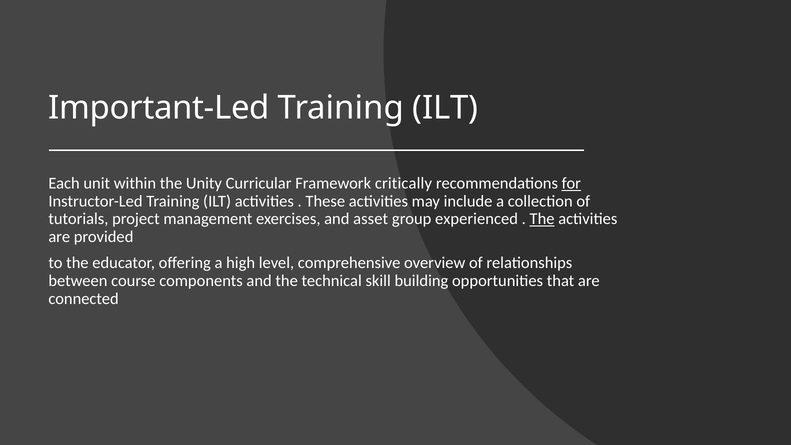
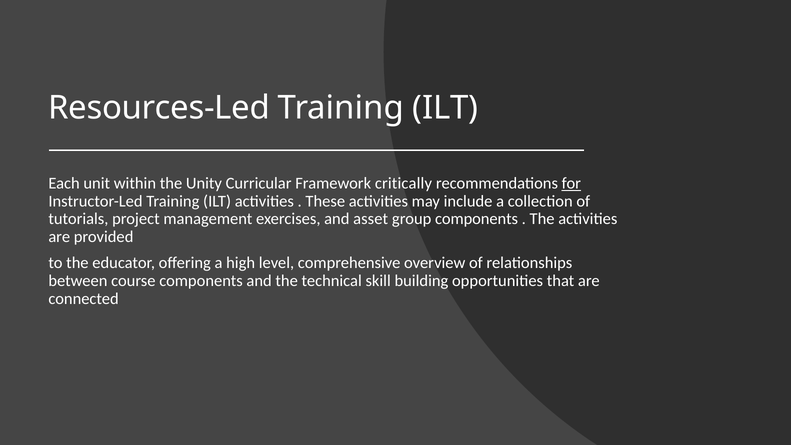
Important-Led: Important-Led -> Resources-Led (159, 108)
group experienced: experienced -> components (477, 219)
The underline: present -> none (542, 219)
